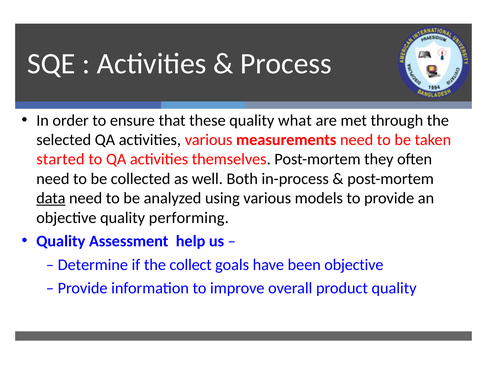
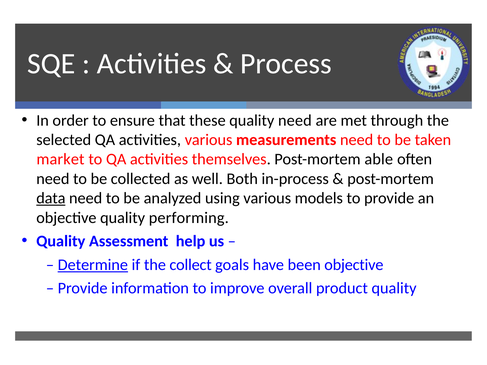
quality what: what -> need (295, 120)
started: started -> market (60, 159)
they: they -> able (379, 159)
Determine underline: none -> present (93, 265)
